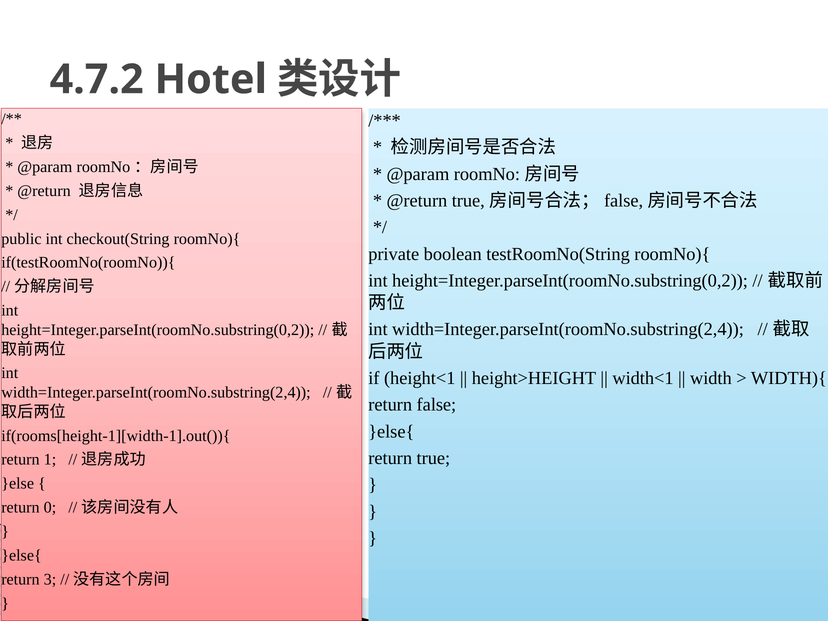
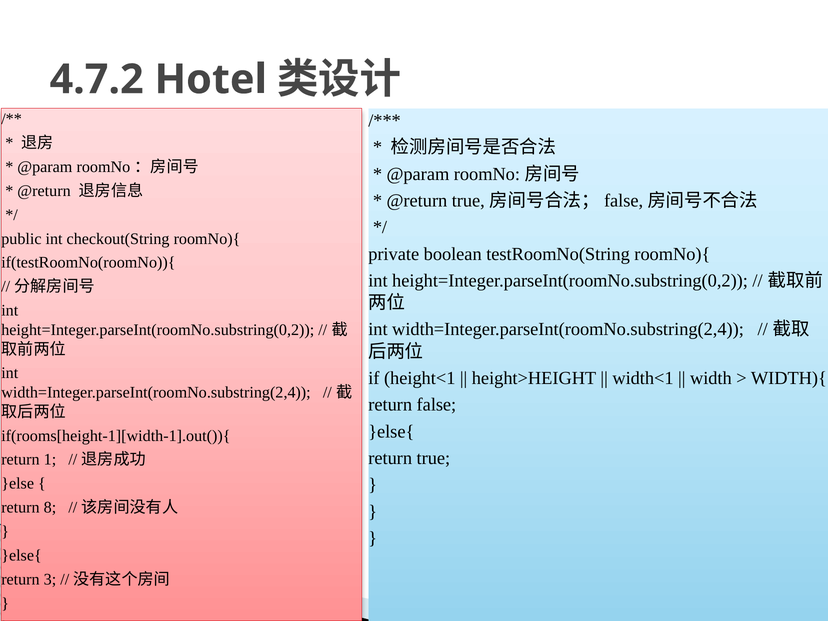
0: 0 -> 8 (50, 507)
